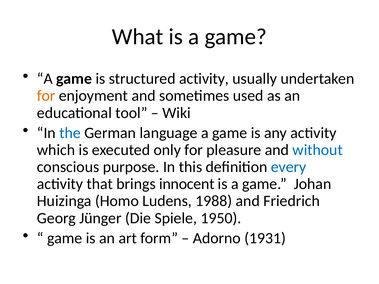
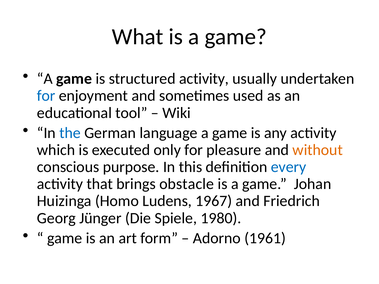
for colour: orange -> blue (46, 96)
without colour: blue -> orange (318, 150)
innocent: innocent -> obstacle (187, 184)
1988: 1988 -> 1967 (214, 201)
1950: 1950 -> 1980 (221, 218)
1931: 1931 -> 1961 (265, 238)
